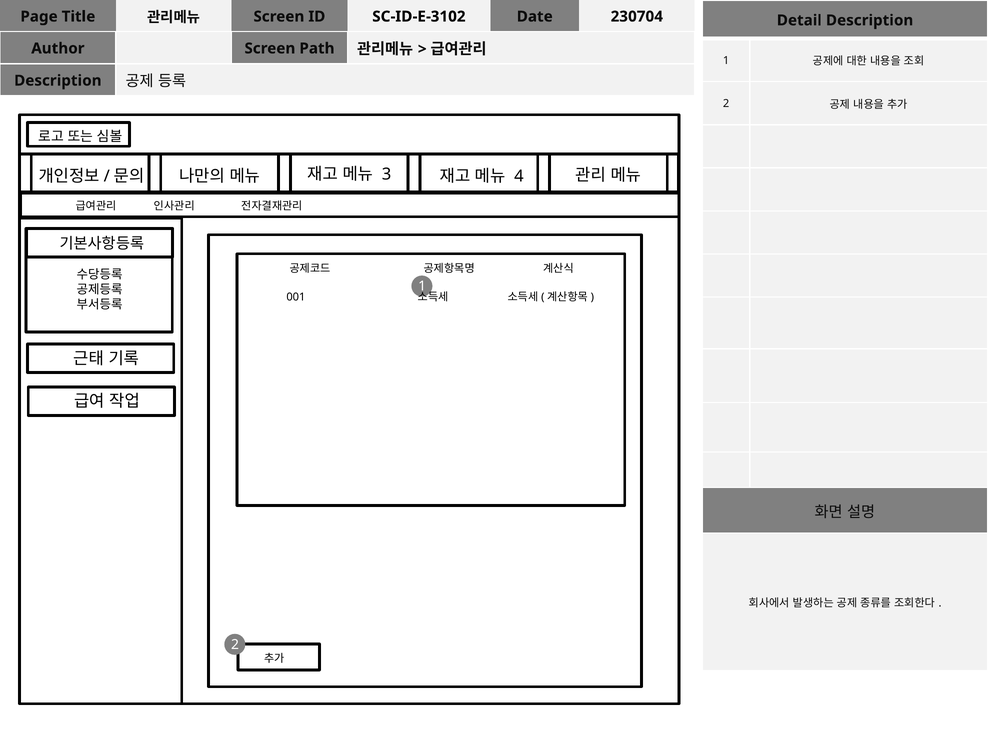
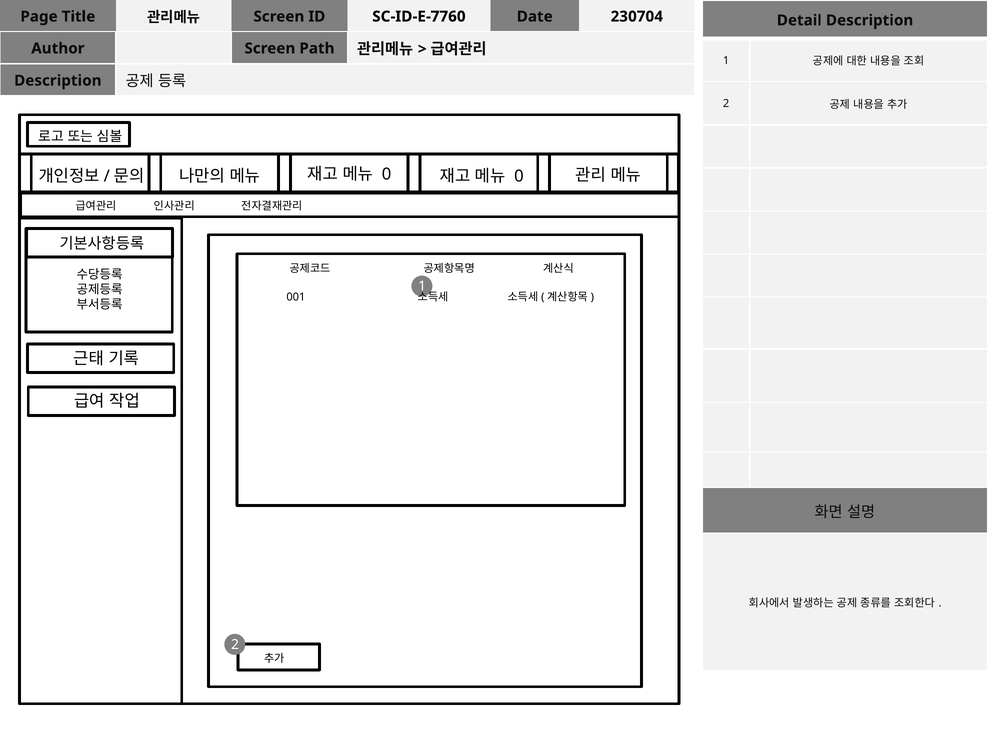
SC-ID-E-3102: SC-ID-E-3102 -> SC-ID-E-7760 (419, 17)
3: 3 -> 0 (387, 174)
4: 4 -> 0 (519, 176)
